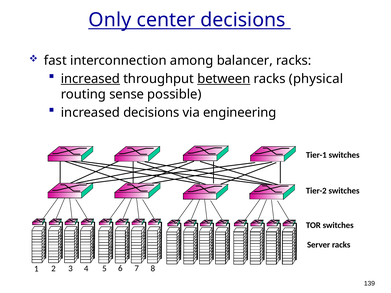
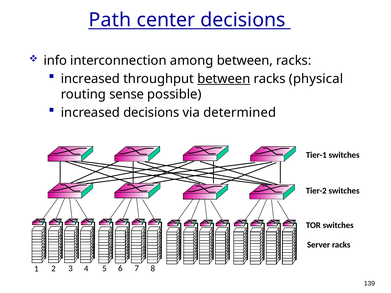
Only: Only -> Path (110, 20)
fast: fast -> info (55, 61)
among balancer: balancer -> between (245, 61)
increased underline: present -> none (90, 79)
engineering: engineering -> determined (240, 113)
